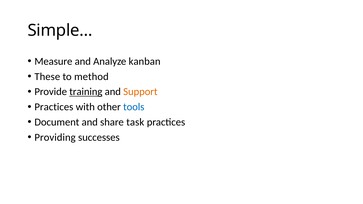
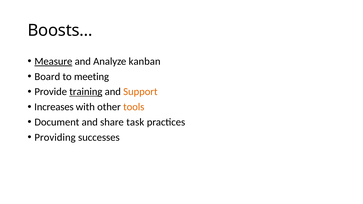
Simple…: Simple… -> Boosts… (60, 30)
Measure underline: none -> present (53, 61)
These: These -> Board (47, 77)
method: method -> meeting (92, 77)
Practices: Practices -> Increases (54, 107)
tools colour: blue -> orange (134, 107)
